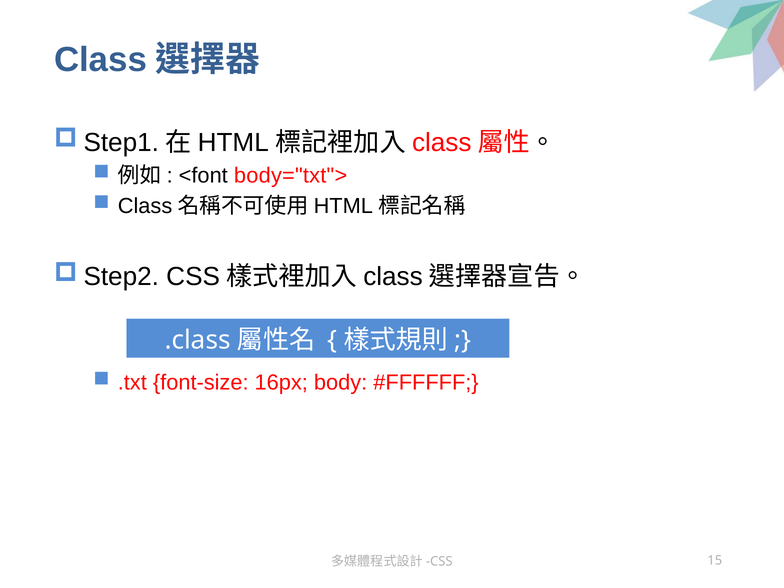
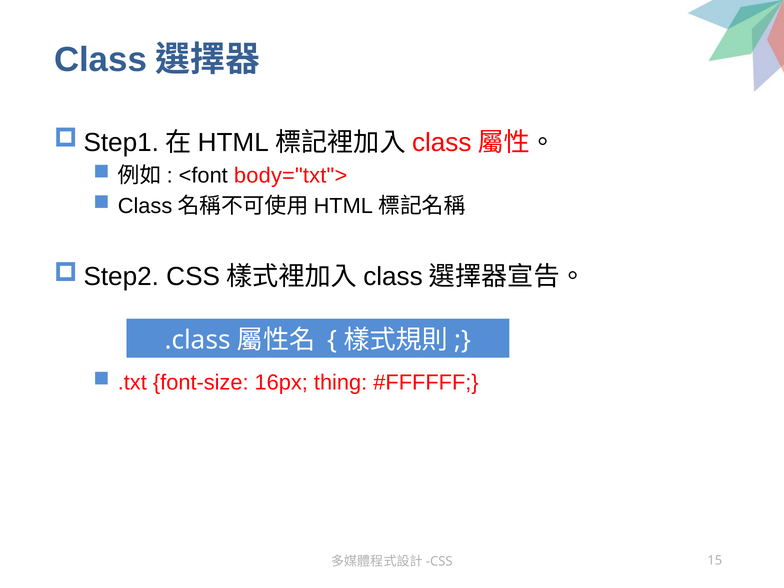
body: body -> thing (341, 383)
